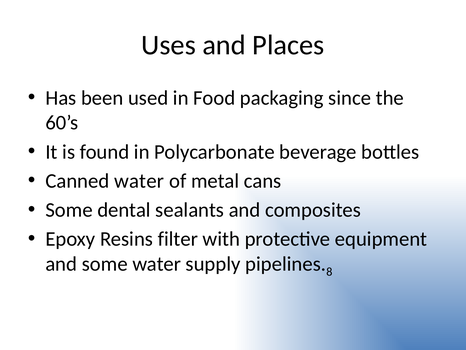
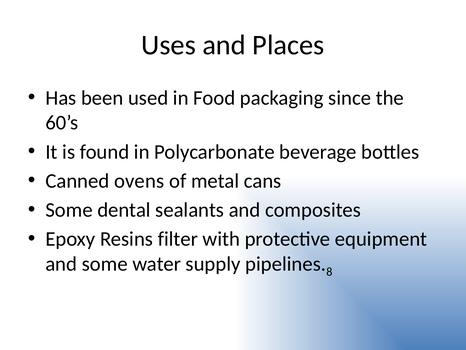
Canned water: water -> ovens (139, 181)
